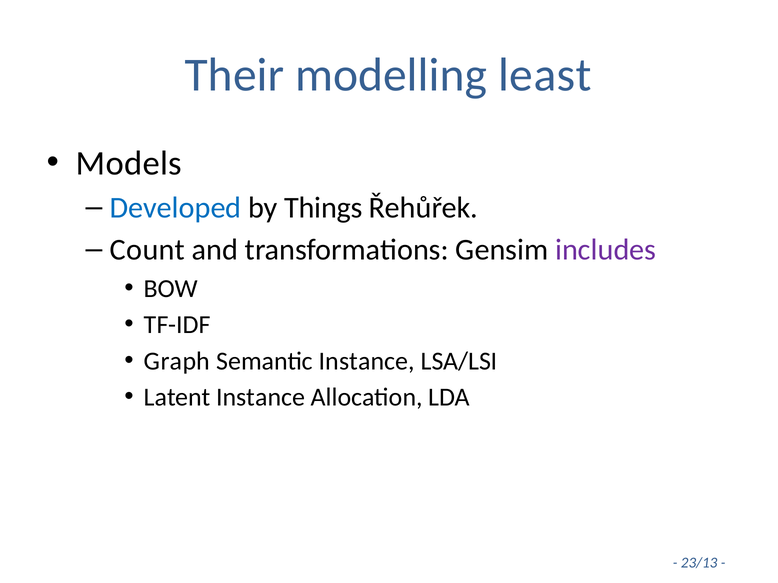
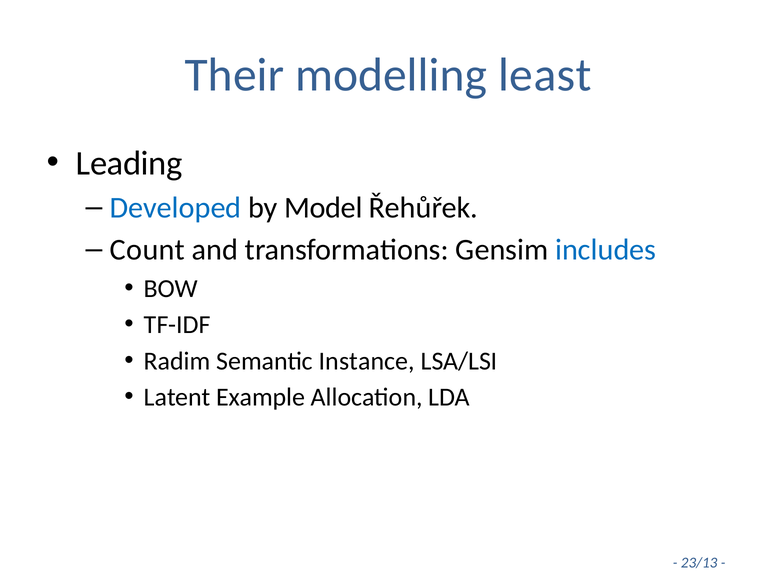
Models: Models -> Leading (129, 163)
Things: Things -> Model (323, 208)
includes colour: purple -> blue (606, 250)
Graph: Graph -> Radim (177, 361)
Latent Instance: Instance -> Example (261, 398)
